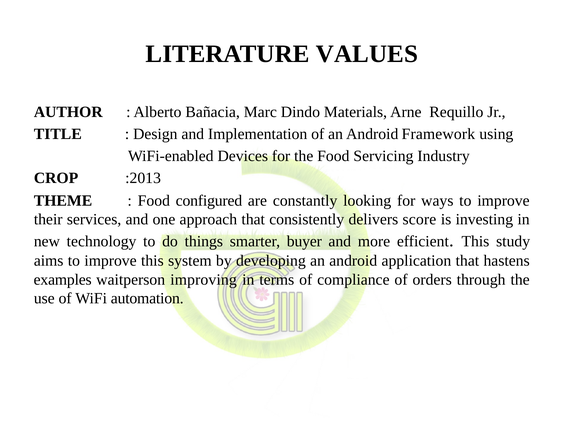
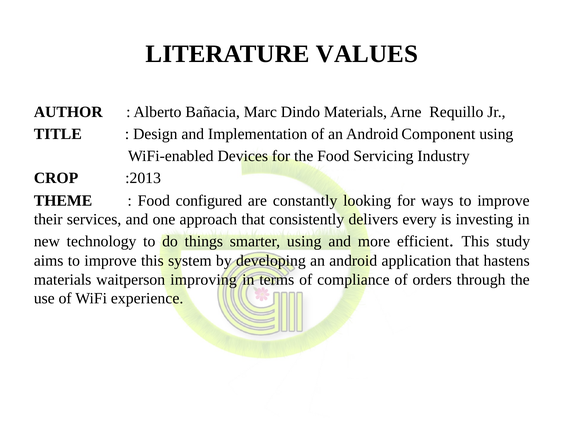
Framework: Framework -> Component (438, 134)
score: score -> every (420, 219)
smarter buyer: buyer -> using (304, 241)
examples: examples -> materials (63, 280)
automation: automation -> experience (147, 298)
